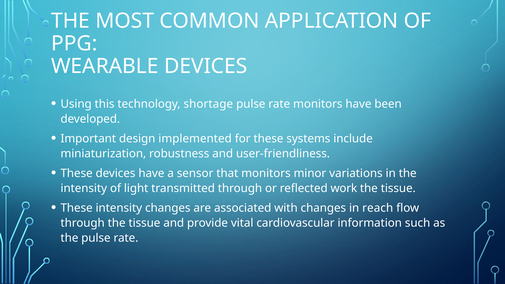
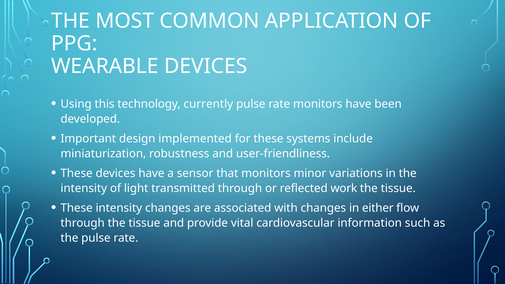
shortage: shortage -> currently (208, 104)
reach: reach -> either (378, 208)
